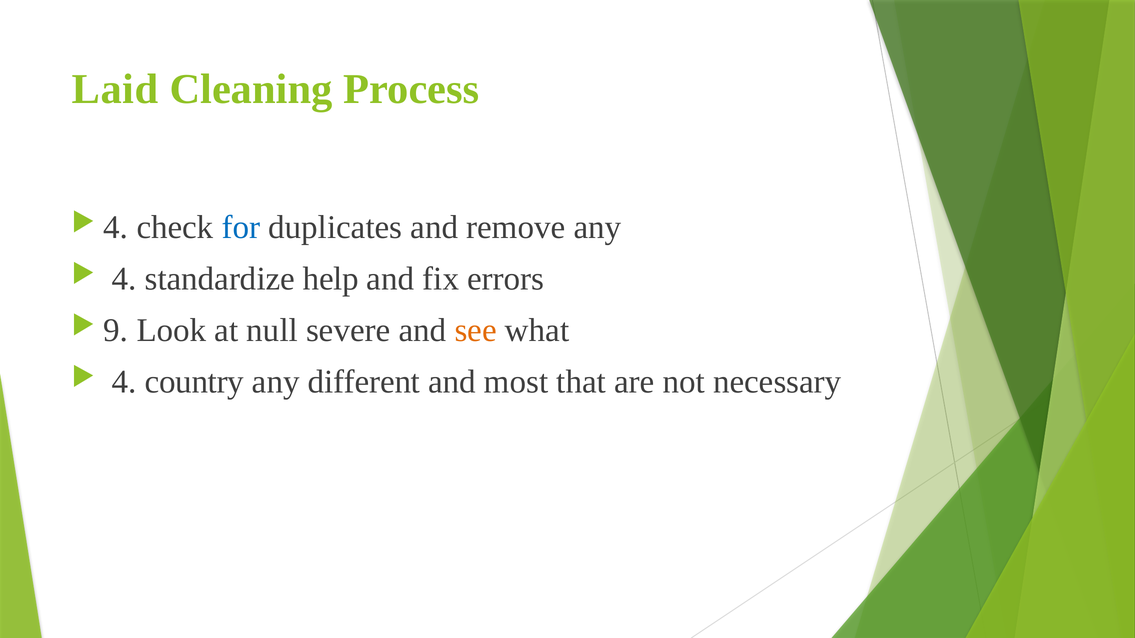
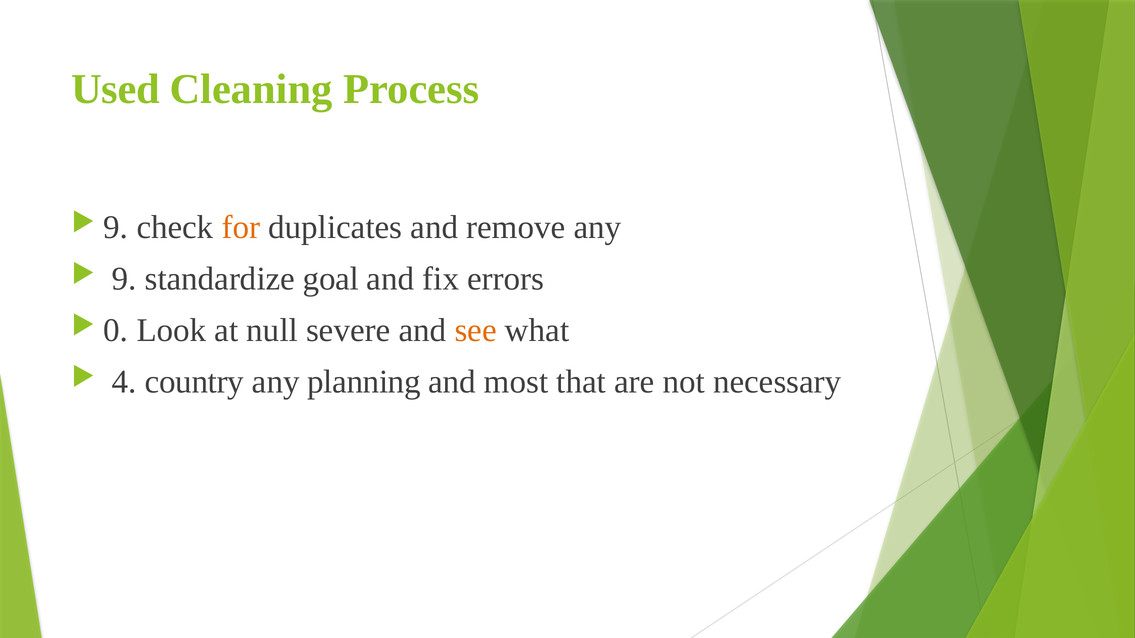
Laid: Laid -> Used (115, 90)
4: 4 -> 9 (116, 228)
for colour: blue -> orange (241, 228)
4: 4 -> 9 (124, 279)
help: help -> goal (331, 279)
9: 9 -> 0 (116, 330)
different: different -> planning (364, 382)
